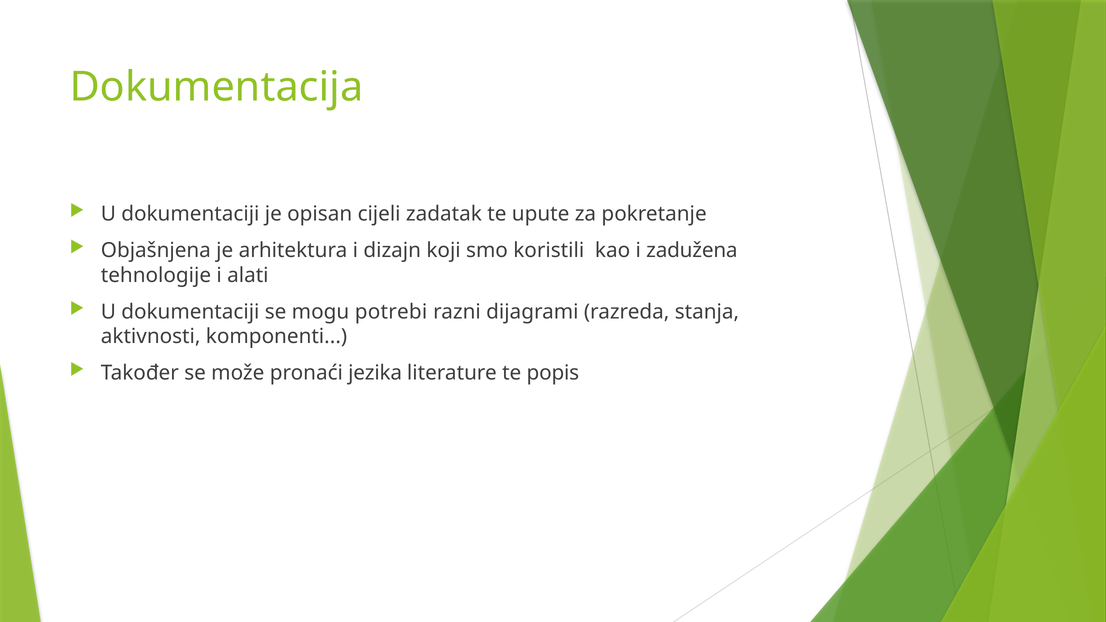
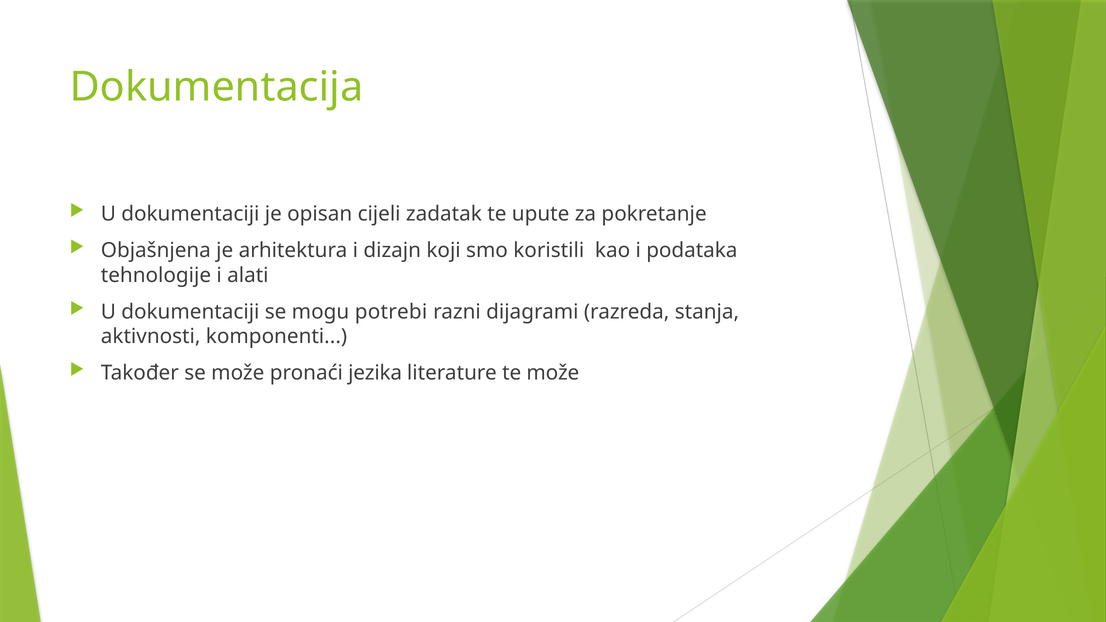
zadužena: zadužena -> podataka (692, 250)
te popis: popis -> može (553, 373)
